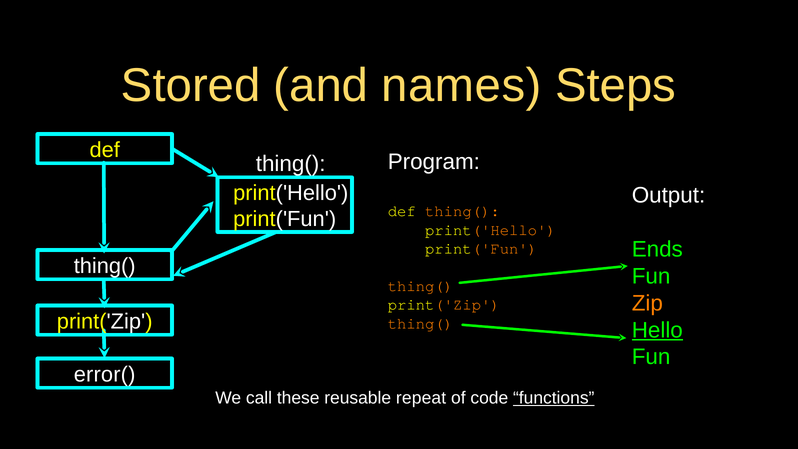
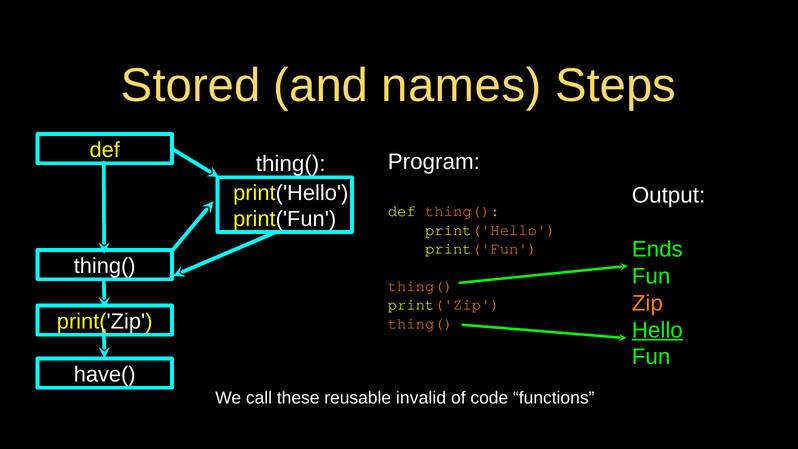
error(: error( -> have( (105, 375)
repeat: repeat -> invalid (421, 398)
functions underline: present -> none (554, 398)
